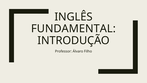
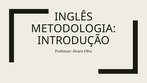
FUNDAMENTAL: FUNDAMENTAL -> METODOLOGIA (73, 29)
